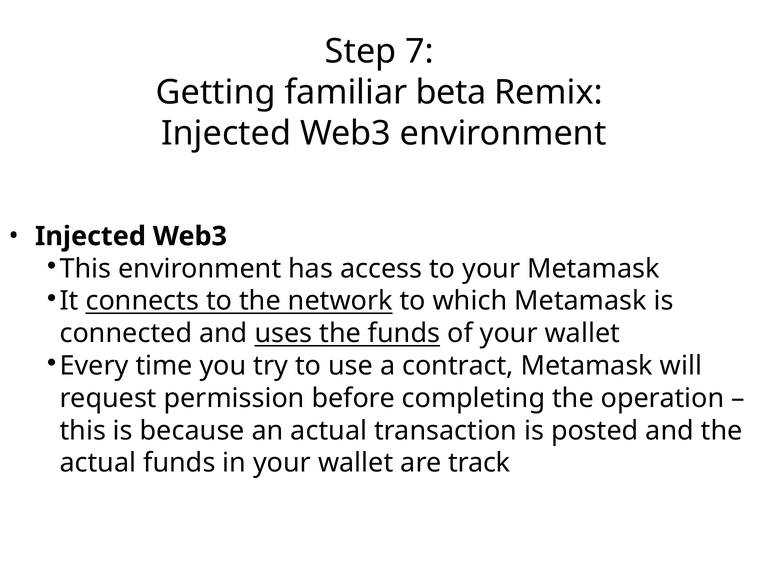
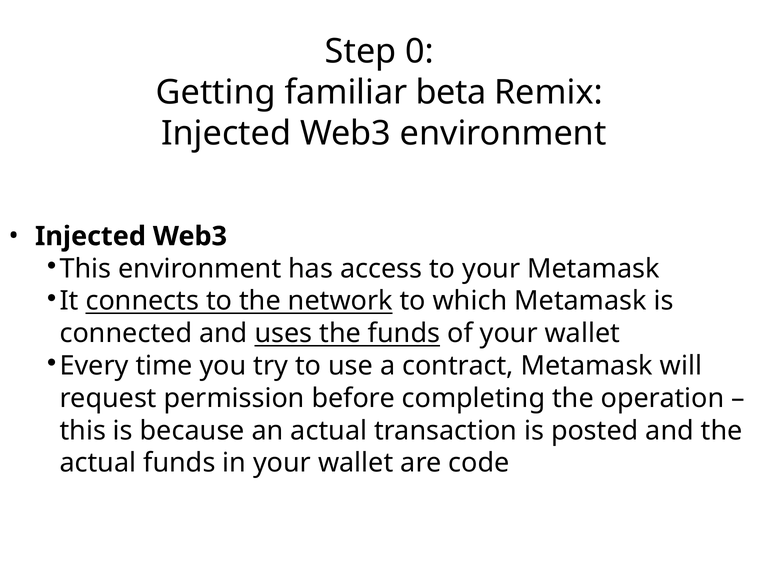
7: 7 -> 0 (420, 51)
track: track -> code (479, 463)
